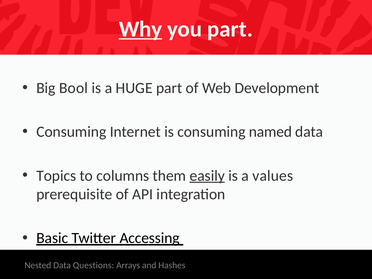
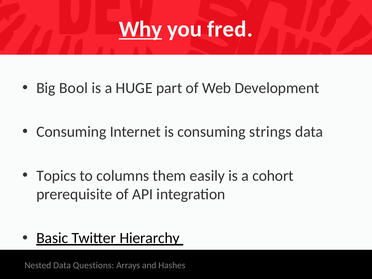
you part: part -> fred (230, 29)
named: named -> strings (270, 132)
easily underline: present -> none (207, 176)
values: values -> cohort (273, 176)
Accessing: Accessing -> Hierarchy (150, 238)
